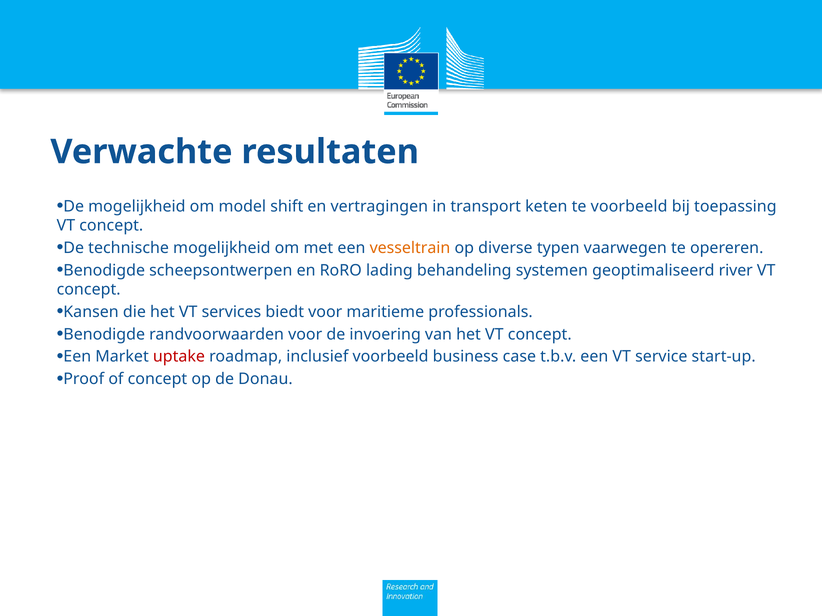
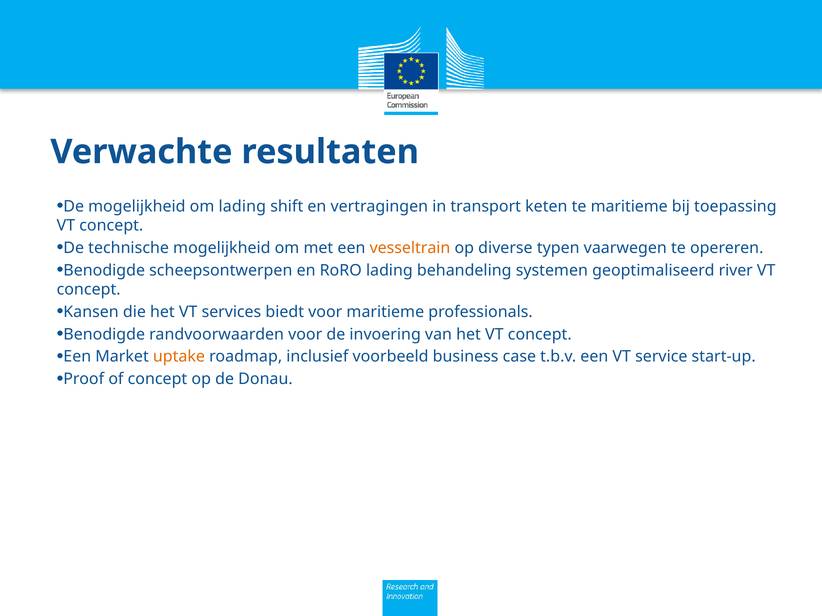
om model: model -> lading (242, 207)
te voorbeeld: voorbeeld -> maritieme (629, 207)
uptake colour: red -> orange (179, 357)
